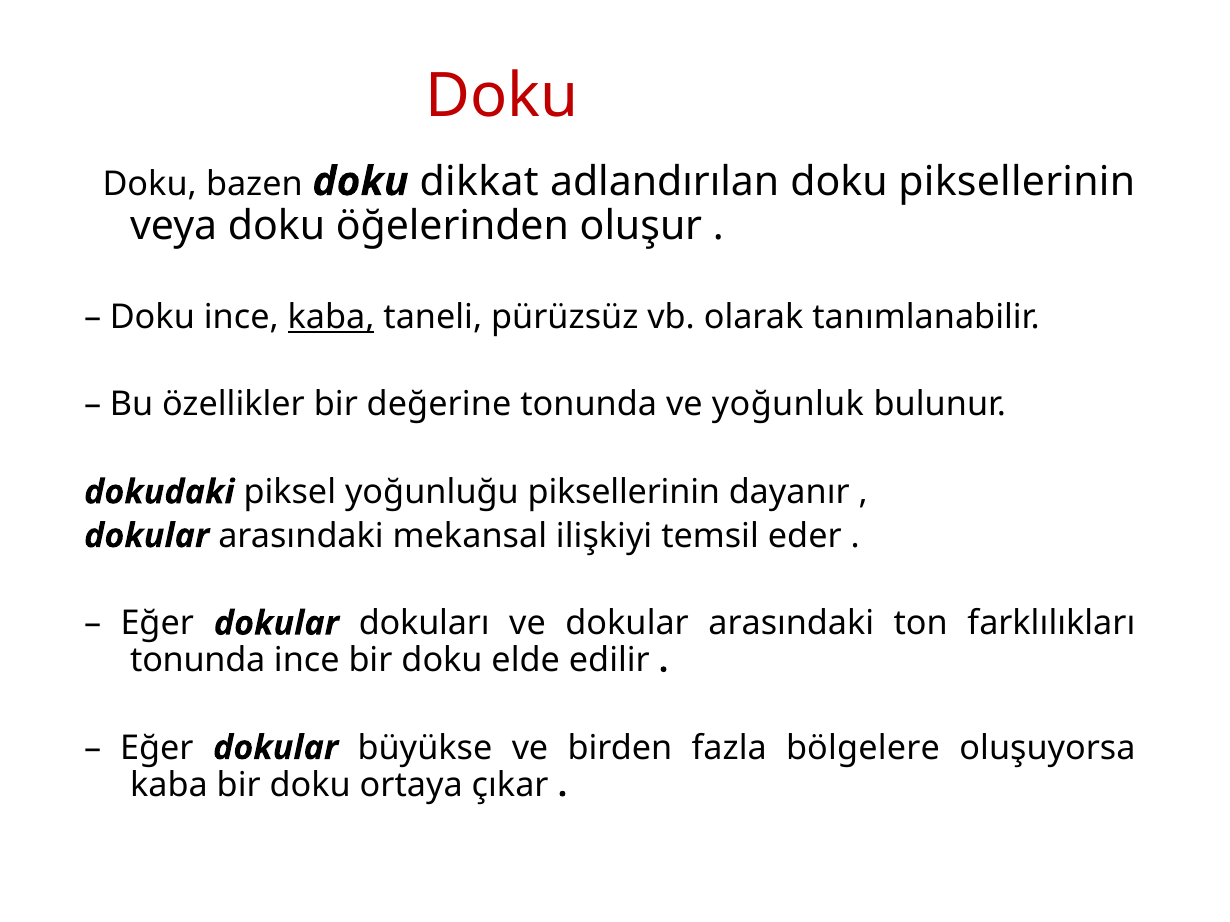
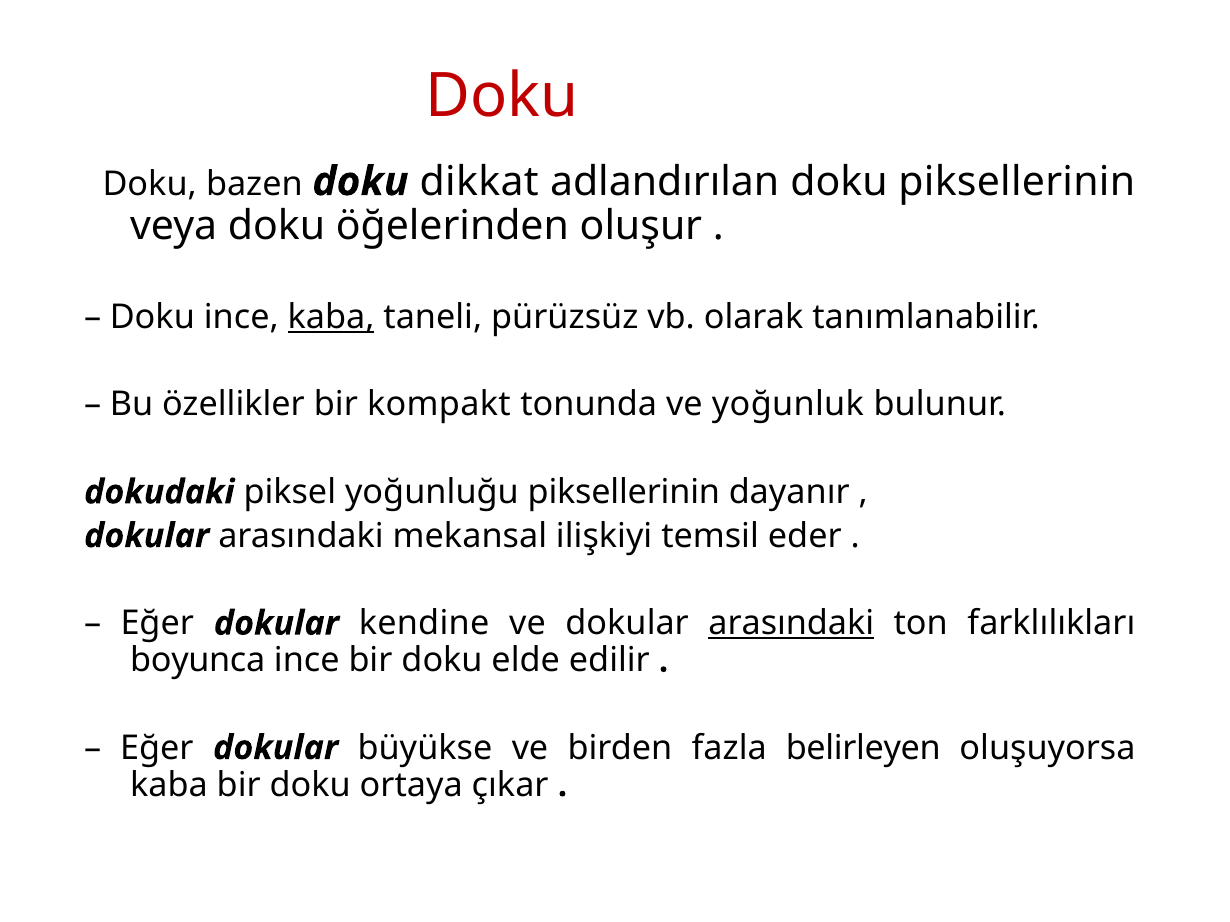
değerine: değerine -> kompakt (439, 405)
dokuları: dokuları -> kendine (424, 624)
arasındaki underline: none -> present (791, 624)
tonunda: tonunda -> boyunca (198, 661)
bölgelere: bölgelere -> belirleyen (863, 748)
